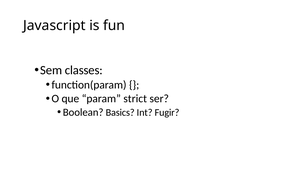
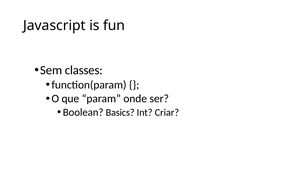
strict: strict -> onde (135, 98)
Fugir: Fugir -> Criar (167, 112)
